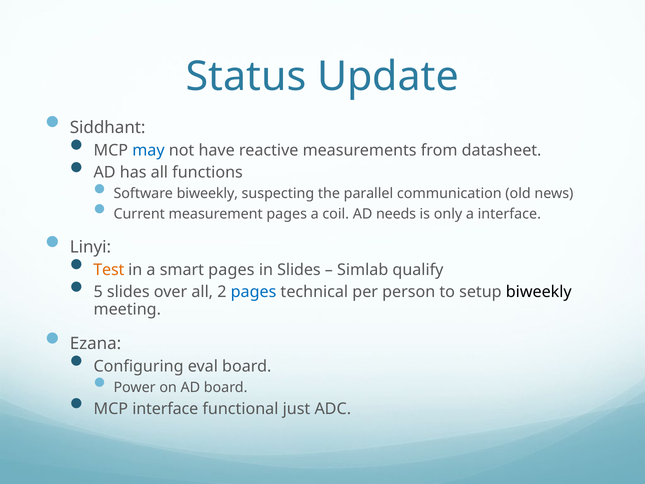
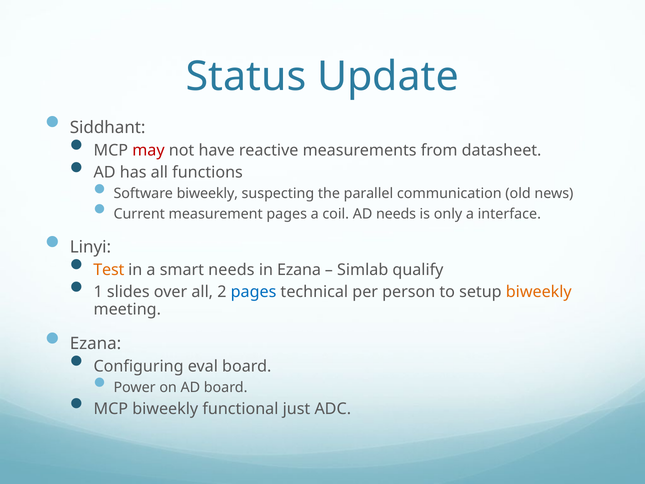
may colour: blue -> red (148, 150)
smart pages: pages -> needs (231, 270)
in Slides: Slides -> Ezana (299, 270)
5: 5 -> 1 (98, 292)
biweekly colour: black -> orange (539, 292)
MCP interface: interface -> biweekly (165, 409)
